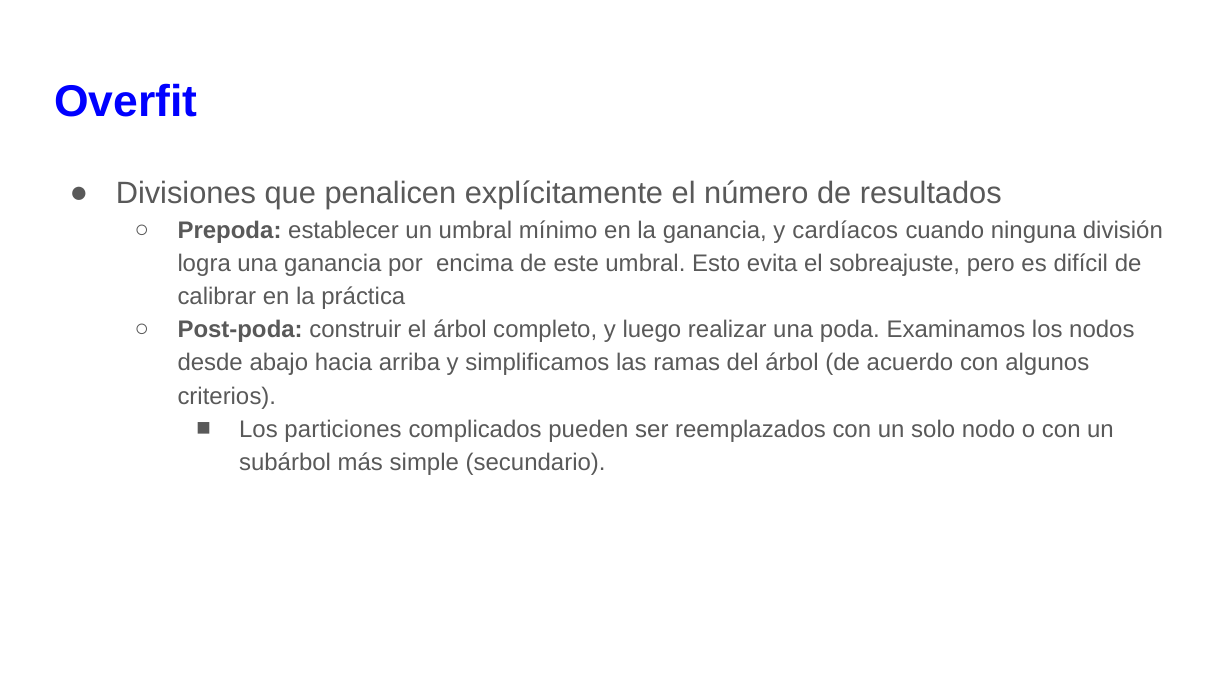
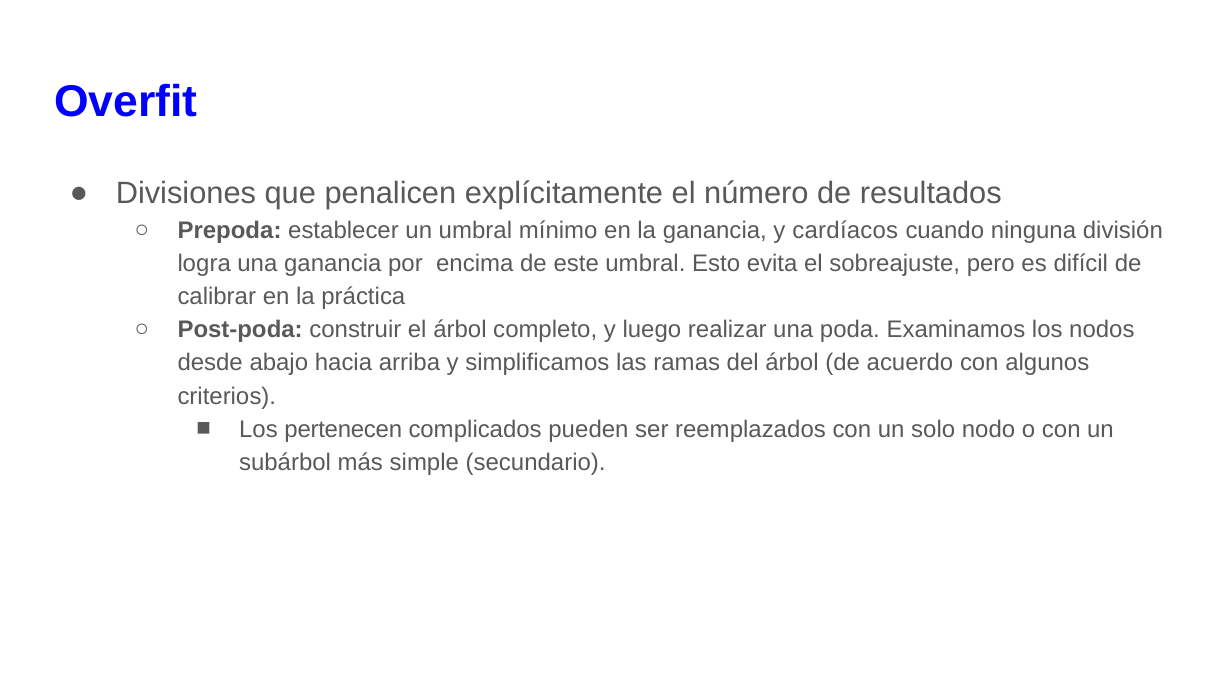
particiones: particiones -> pertenecen (343, 429)
